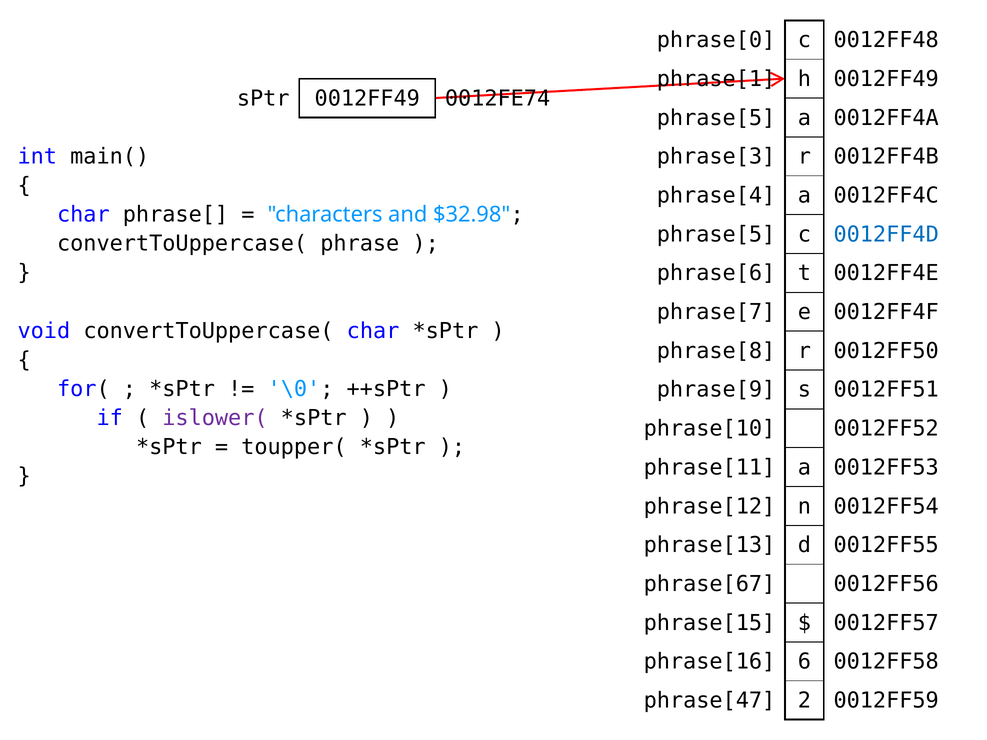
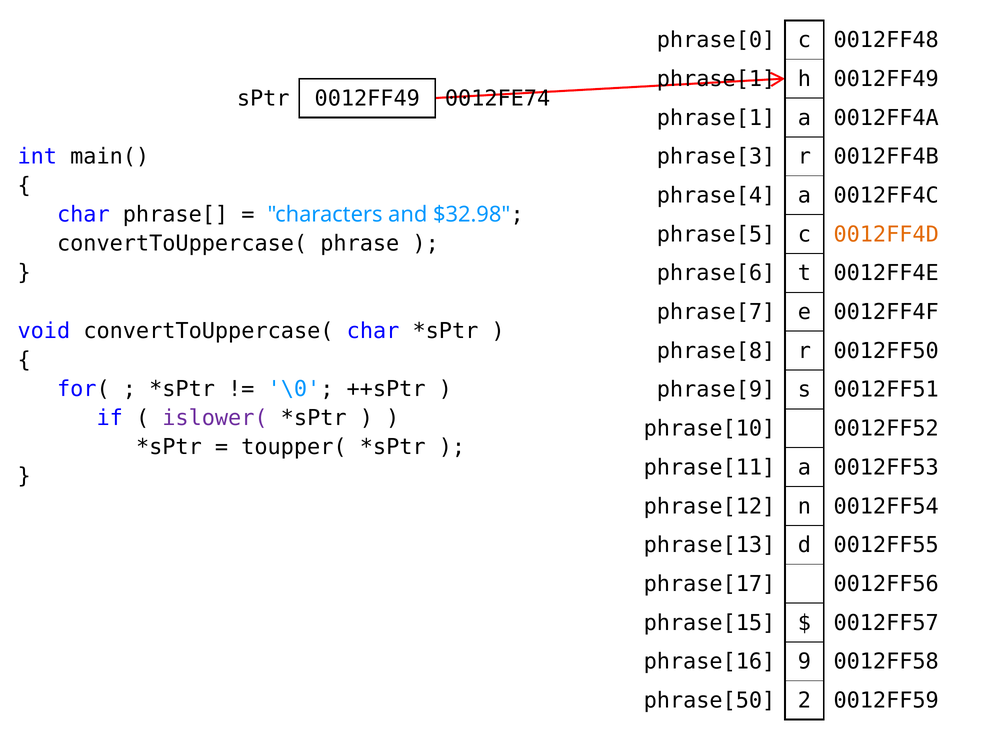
phrase[5: phrase[5 -> phrase[1 (716, 118)
0012FF4D colour: blue -> orange (886, 234)
phrase[67: phrase[67 -> phrase[17 (709, 584)
6: 6 -> 9 (804, 662)
phrase[47: phrase[47 -> phrase[50 (709, 701)
